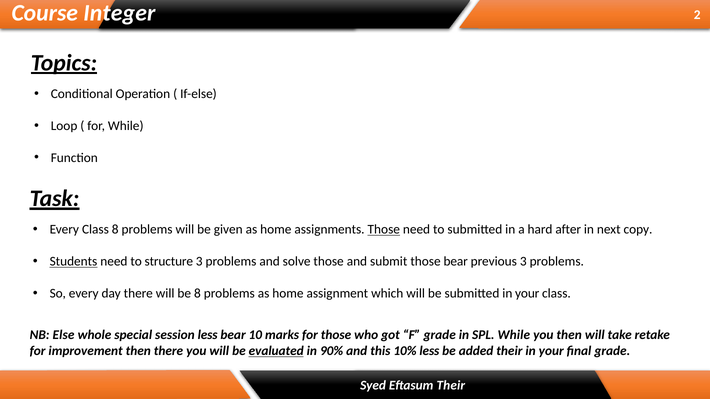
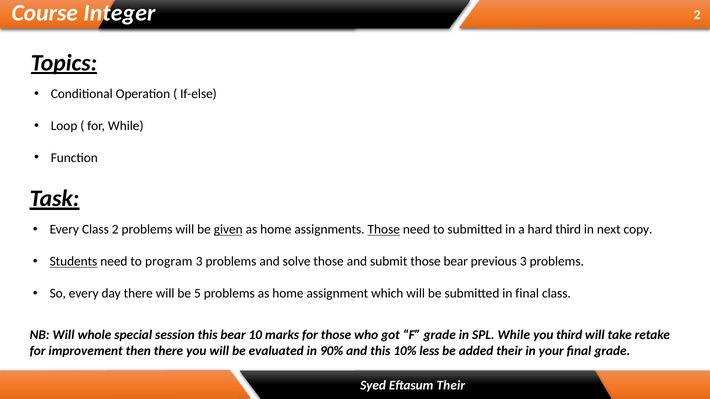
Class 8: 8 -> 2 (115, 230)
given underline: none -> present (228, 230)
hard after: after -> third (568, 230)
structure: structure -> program (169, 262)
be 8: 8 -> 5 (197, 294)
submitted in your: your -> final (527, 294)
NB Else: Else -> Will (64, 335)
session less: less -> this (208, 335)
you then: then -> third (569, 335)
evaluated underline: present -> none (276, 351)
